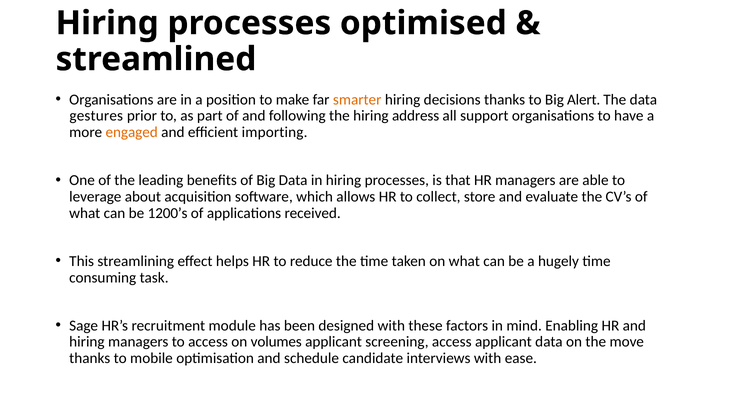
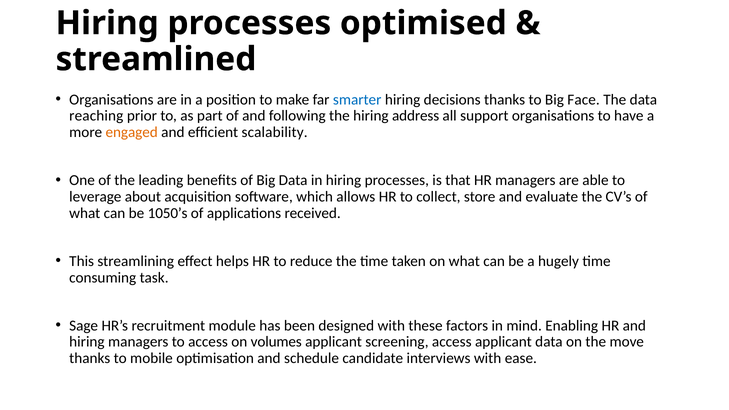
smarter colour: orange -> blue (357, 100)
Alert: Alert -> Face (584, 100)
gestures: gestures -> reaching (96, 116)
importing: importing -> scalability (275, 132)
1200’s: 1200’s -> 1050’s (168, 213)
